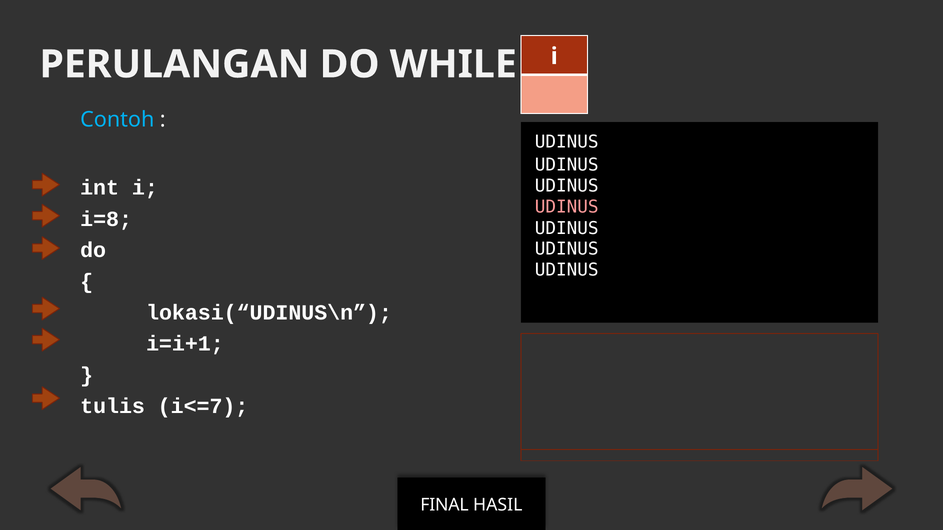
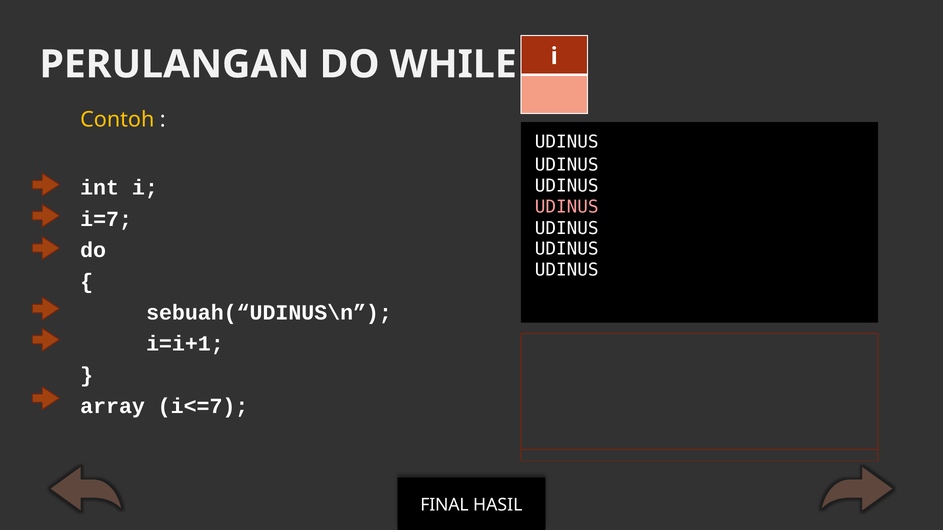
Contoh colour: light blue -> yellow (117, 120)
i=8: i=8 -> i=7 (106, 219)
lokasi(“UDINUS\n: lokasi(“UDINUS\n -> sebuah(“UDINUS\n (269, 313)
tulis: tulis -> array (113, 406)
